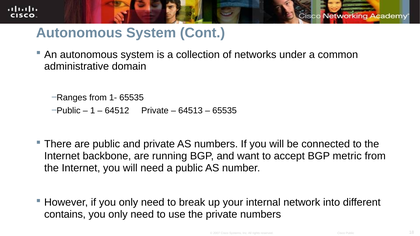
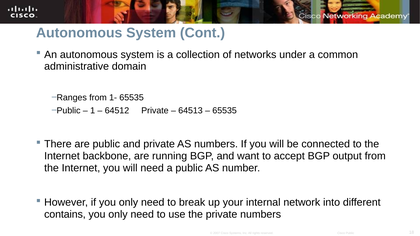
metric: metric -> output (347, 156)
